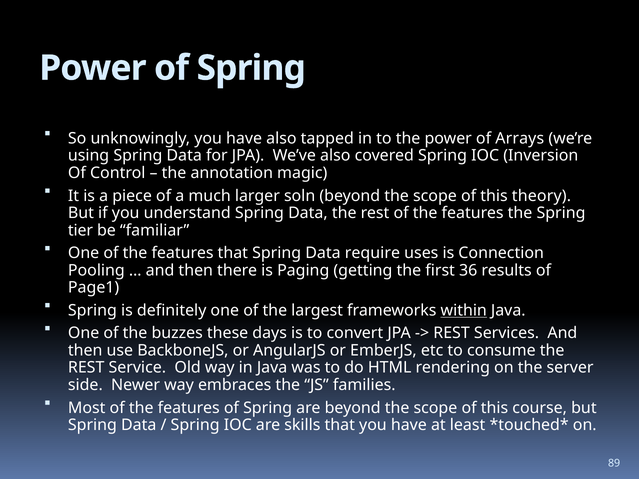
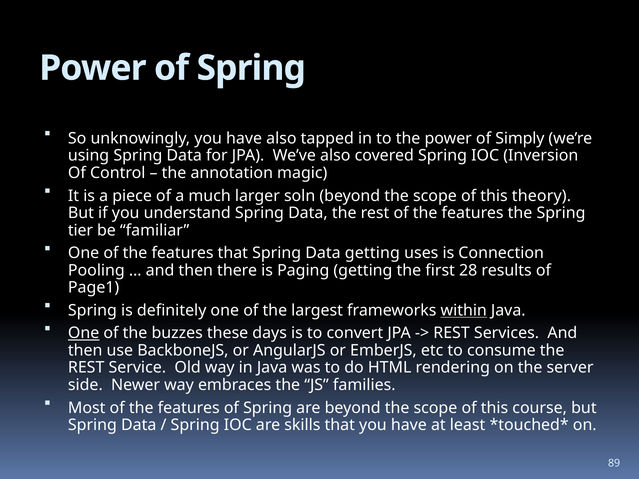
Arrays: Arrays -> Simply (520, 138)
Data require: require -> getting (372, 253)
36: 36 -> 28 (468, 270)
One underline: none -> present (84, 333)
